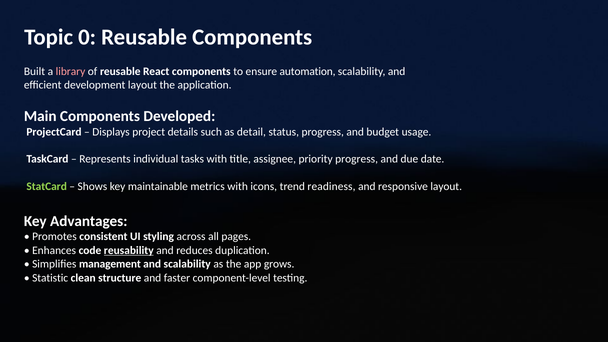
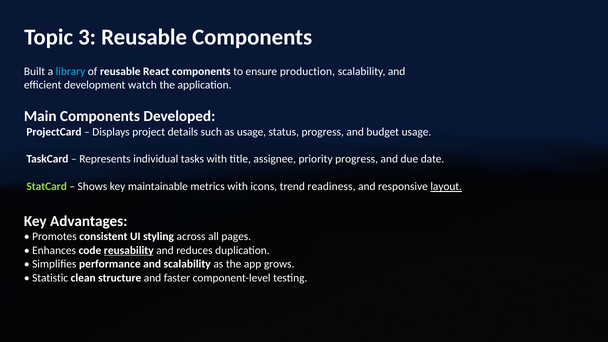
0: 0 -> 3 (87, 37)
library colour: pink -> light blue (71, 72)
automation: automation -> production (307, 72)
development layout: layout -> watch (142, 85)
as detail: detail -> usage (251, 132)
layout underline: none -> present (446, 187)
management: management -> performance (110, 264)
